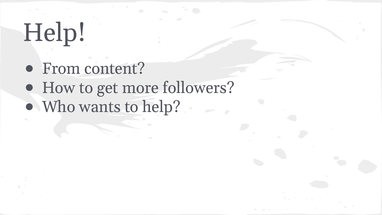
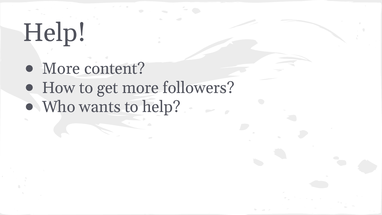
From: From -> More (61, 69)
